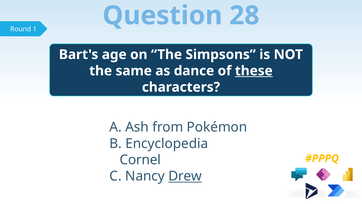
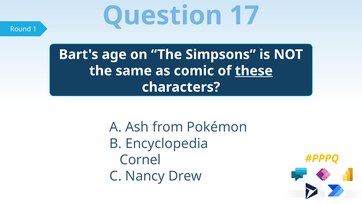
28: 28 -> 17 (244, 16)
dance: dance -> comic (194, 71)
Drew underline: present -> none (185, 176)
